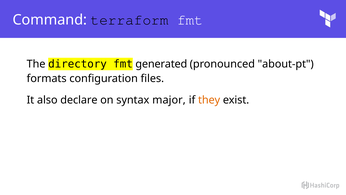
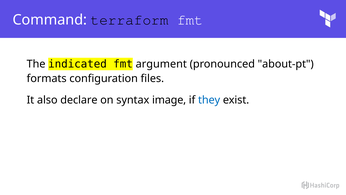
directory: directory -> indicated (78, 64)
generated: generated -> argument (161, 64)
major: major -> image (169, 100)
they colour: orange -> blue (209, 100)
